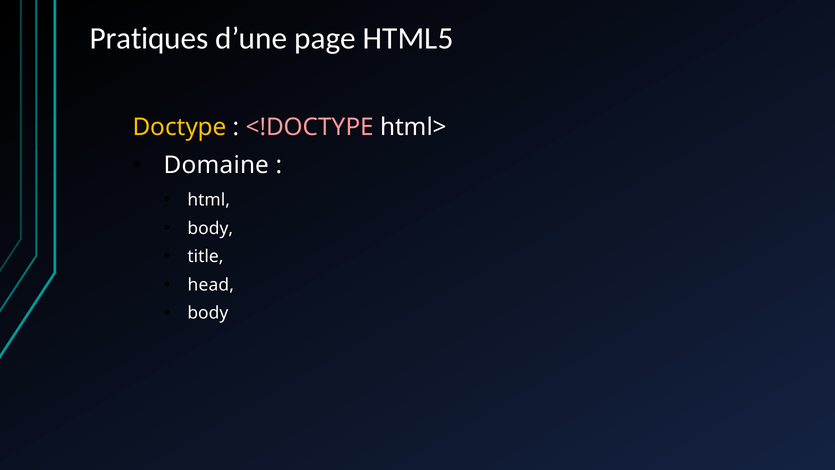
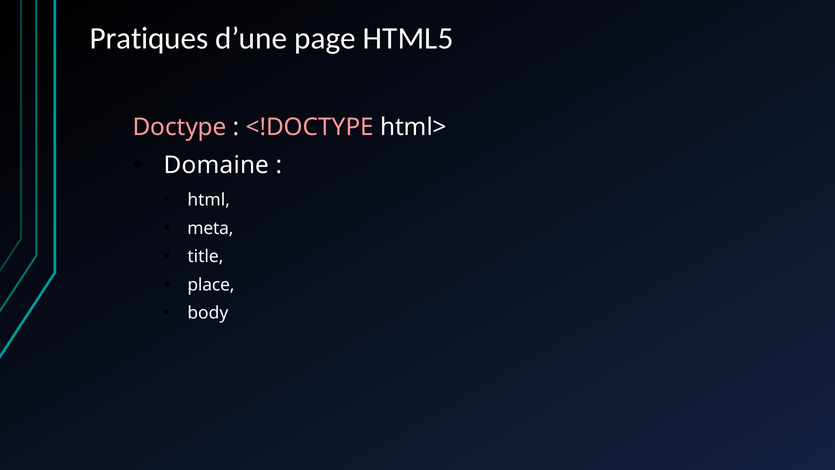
Doctype colour: yellow -> pink (180, 127)
body: body -> meta (210, 228)
head: head -> place (211, 285)
